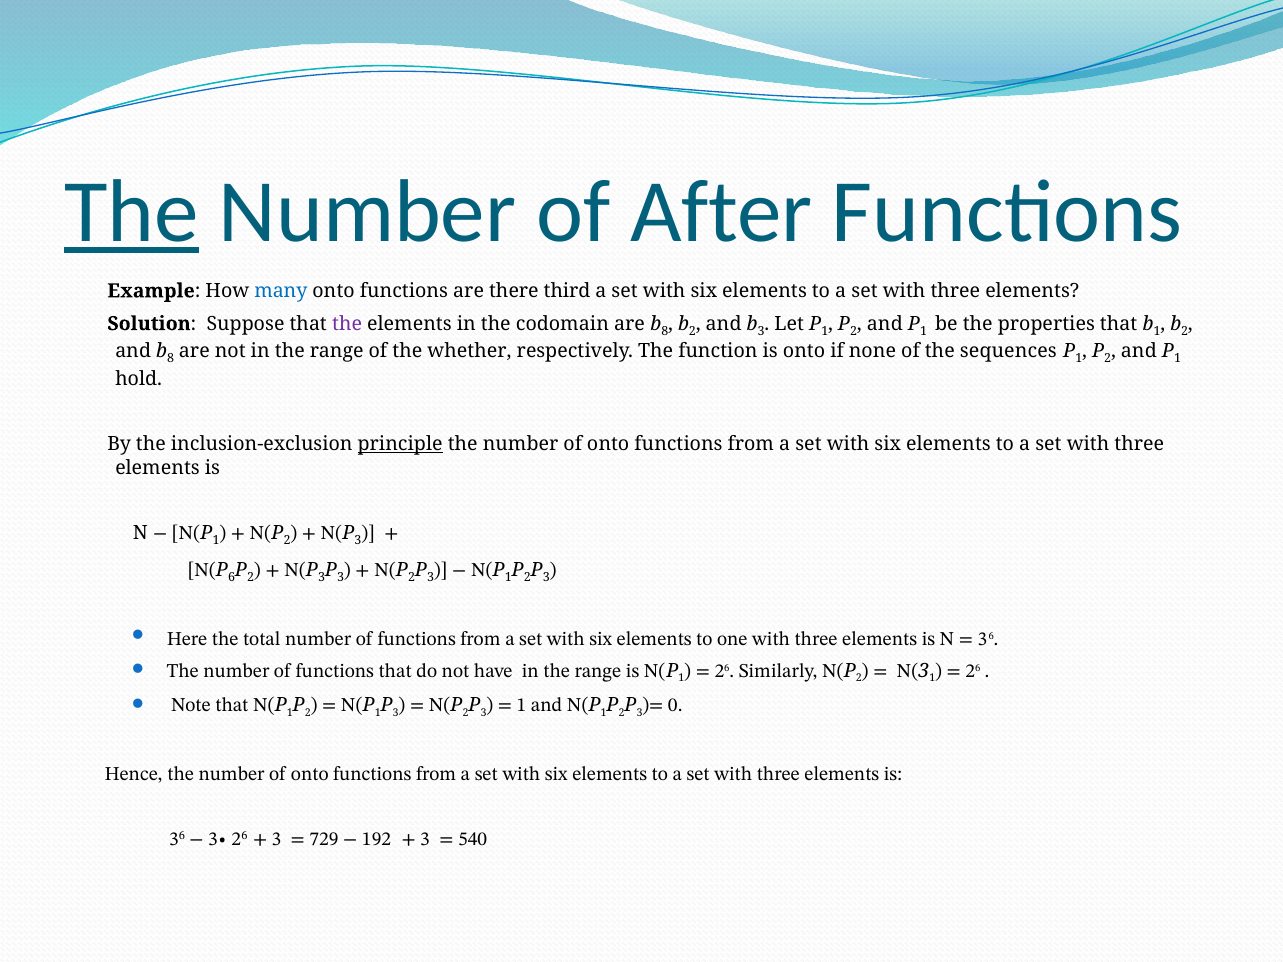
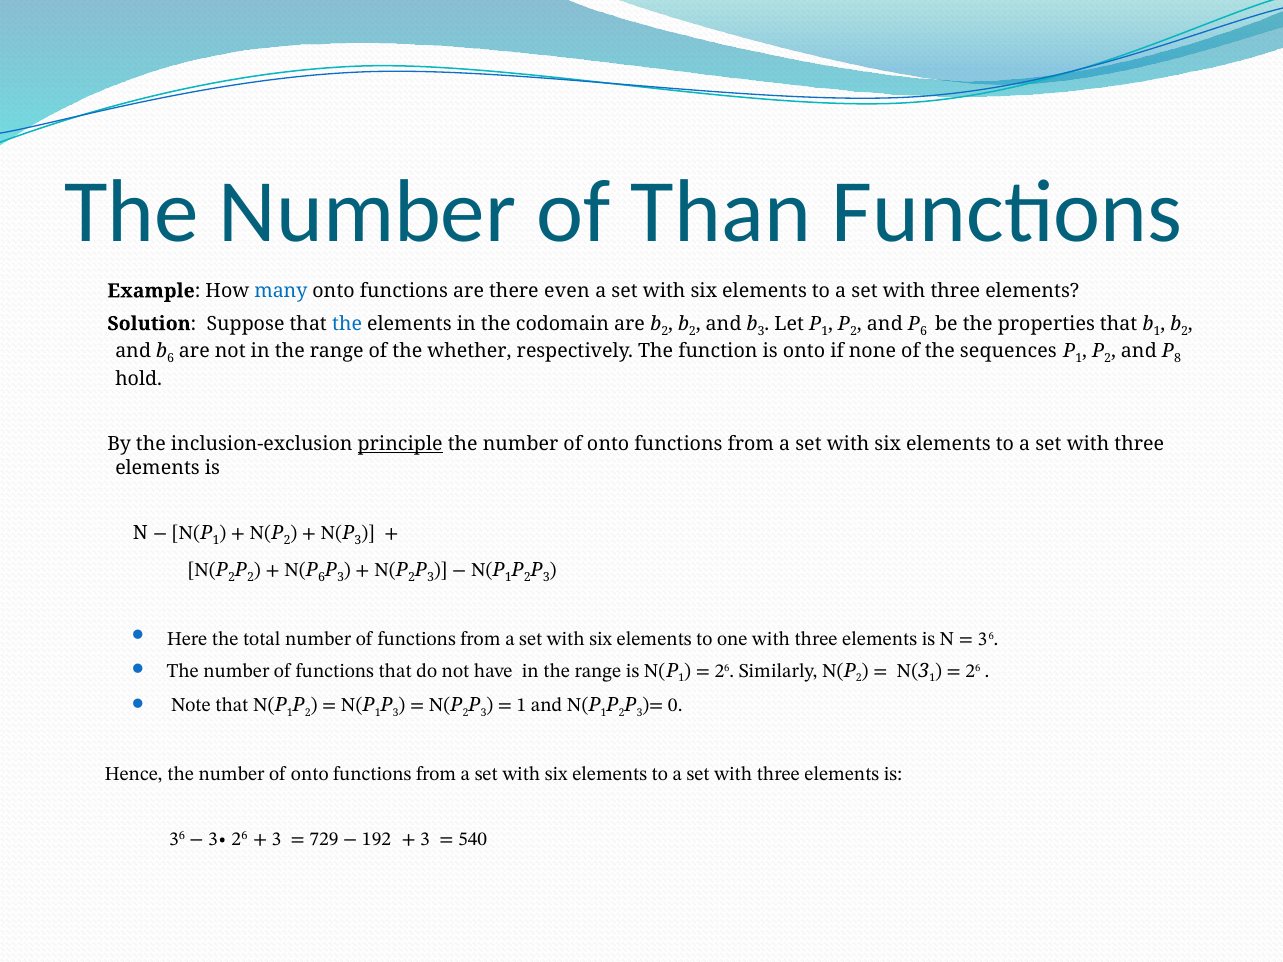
The underline: present -> none (131, 212)
After: After -> Than (721, 212)
third: third -> even (567, 291)
the colour: purple -> blue (347, 324)
8: 8 -> 2 (665, 331)
1: 1 -> 6 (924, 331)
8: 8 -> 6 (171, 359)
1: 1 -> 8 (1178, 359)
6: 6 -> 2 (232, 578)
3: 3 -> 6 (322, 578)
